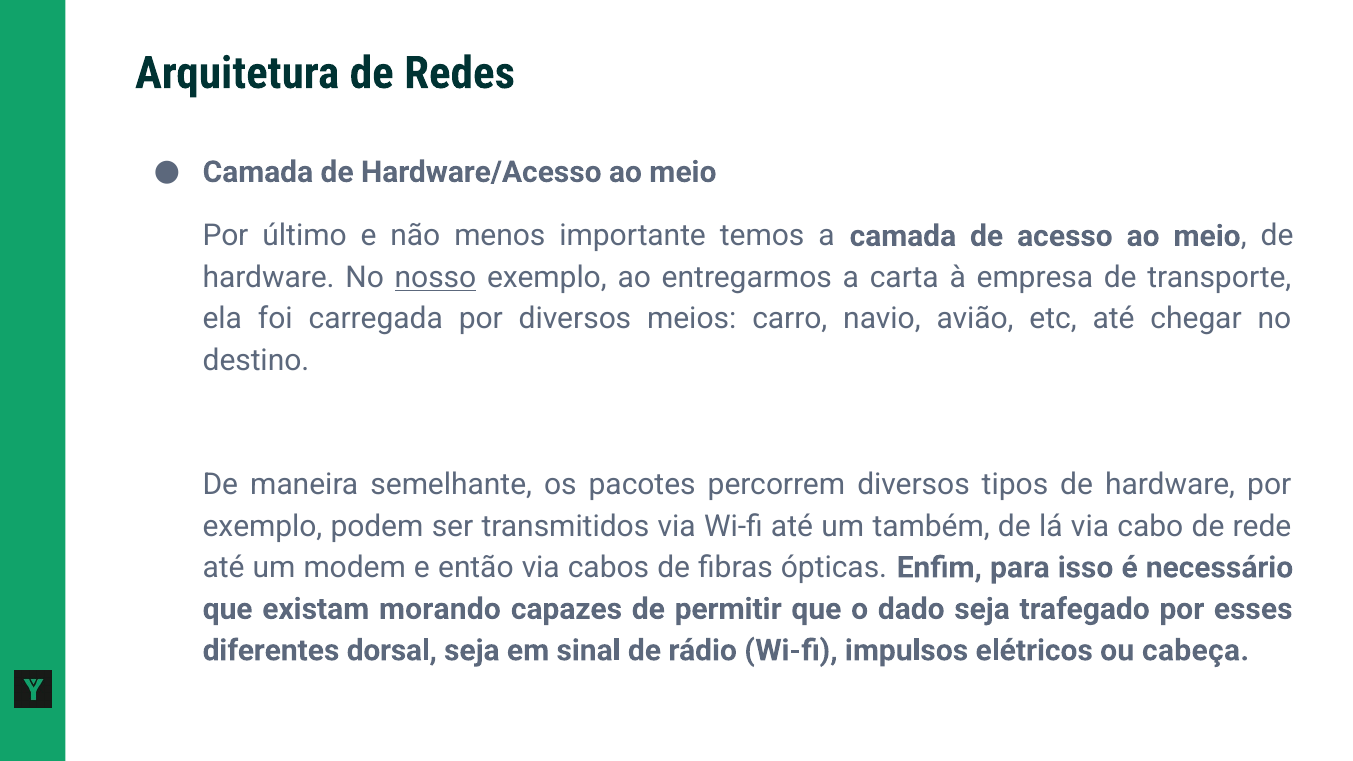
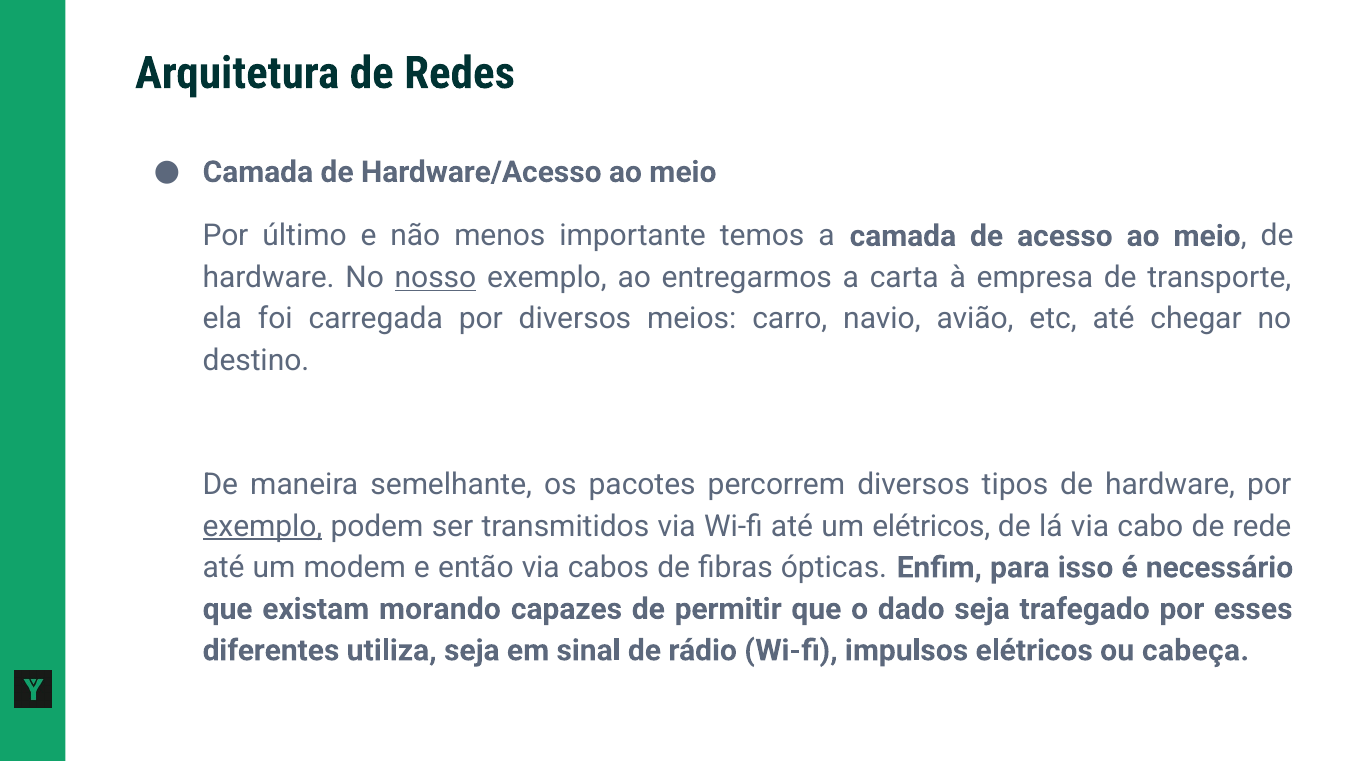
exemplo underline: none -> present (262, 526)
um também: também -> elétricos (931, 526)
dorsal: dorsal -> utiliza (392, 650)
